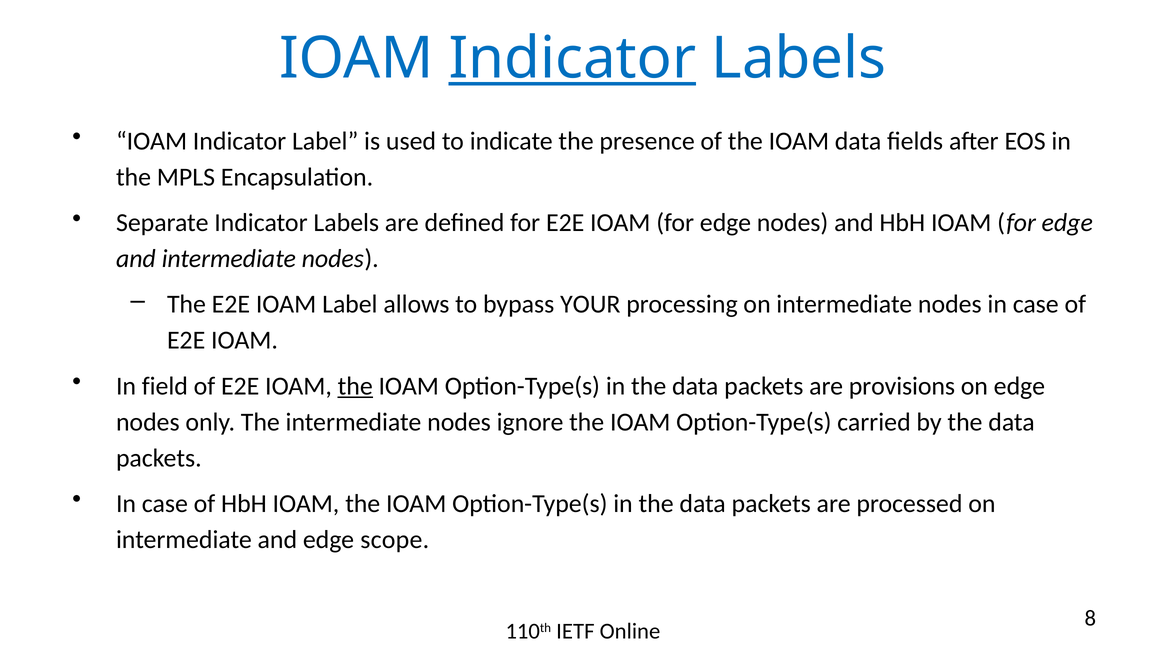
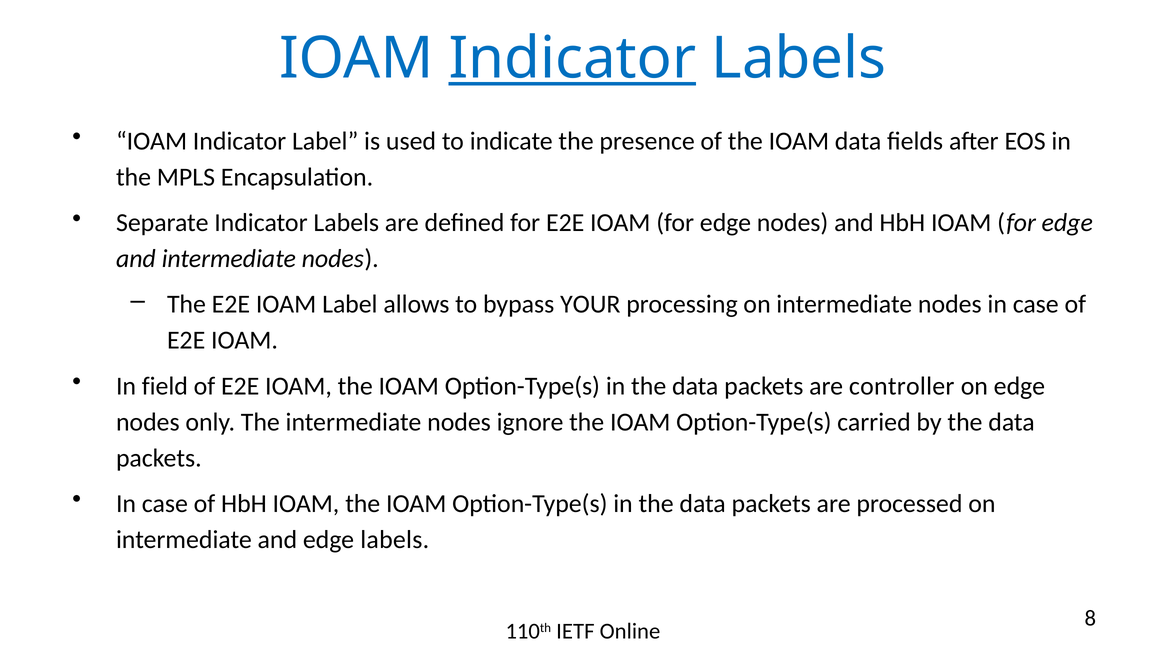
the underline: present -> none (355, 386)
provisions: provisions -> controller (902, 386)
edge scope: scope -> labels (395, 540)
